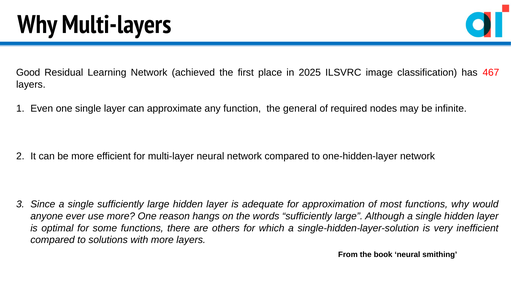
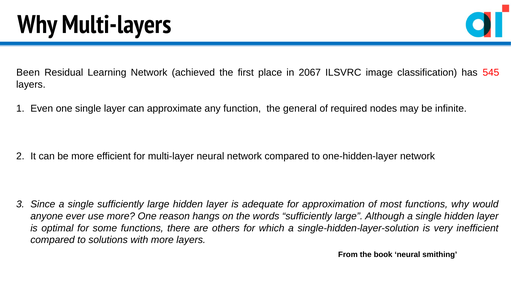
Good: Good -> Been (28, 73)
2025: 2025 -> 2067 (310, 73)
467: 467 -> 545 (491, 73)
